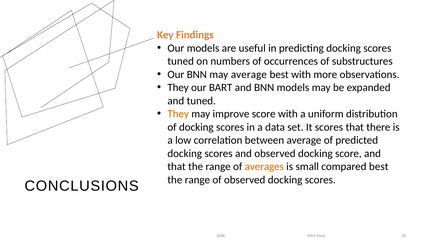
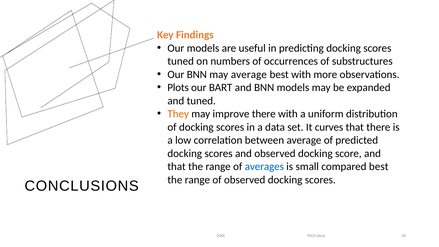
They: They -> Plots (178, 88)
improve score: score -> there (264, 114)
It scores: scores -> curves (329, 127)
averages colour: orange -> blue (264, 167)
